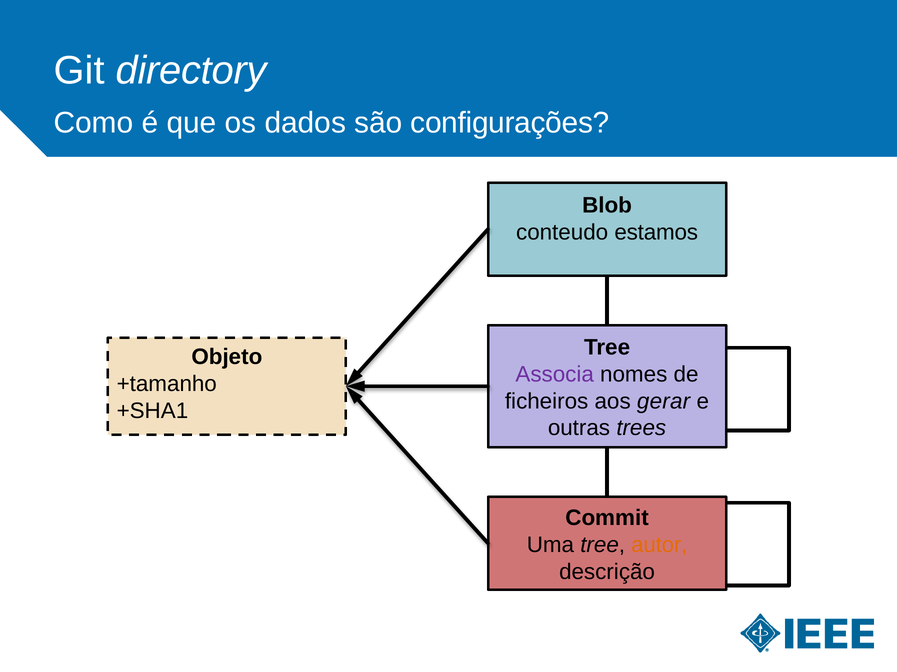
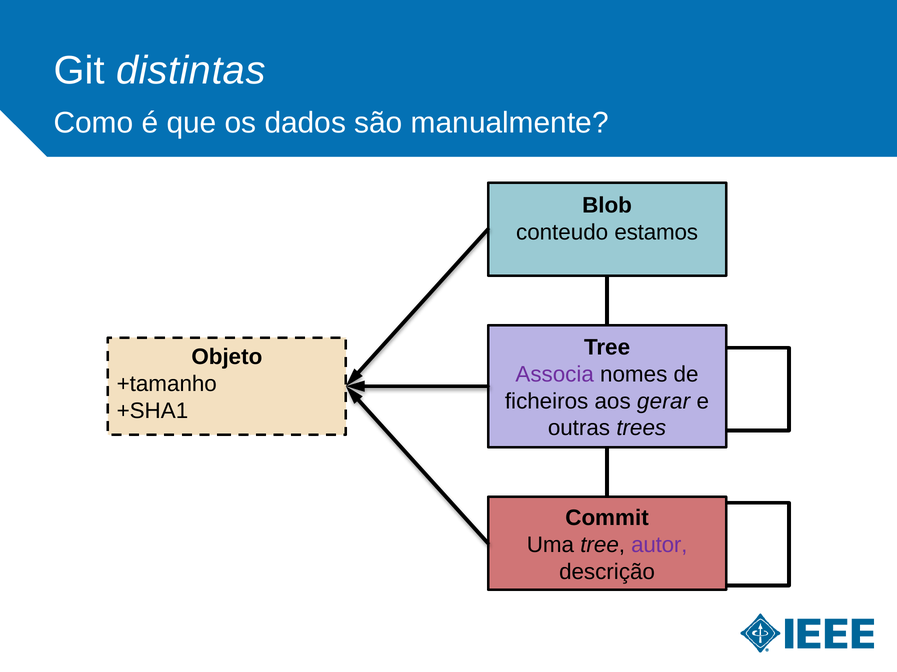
directory: directory -> distintas (191, 71)
configurações: configurações -> manualmente (510, 123)
autor colour: orange -> purple (659, 545)
